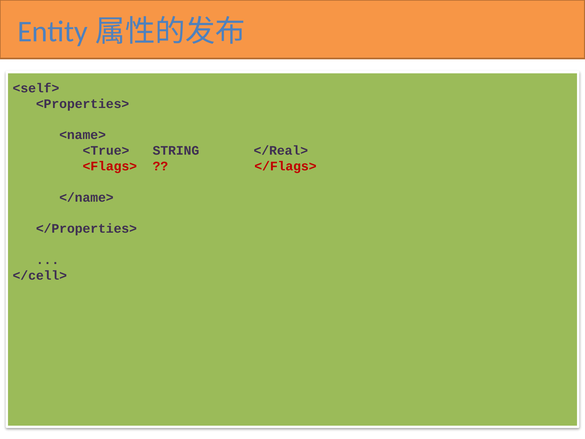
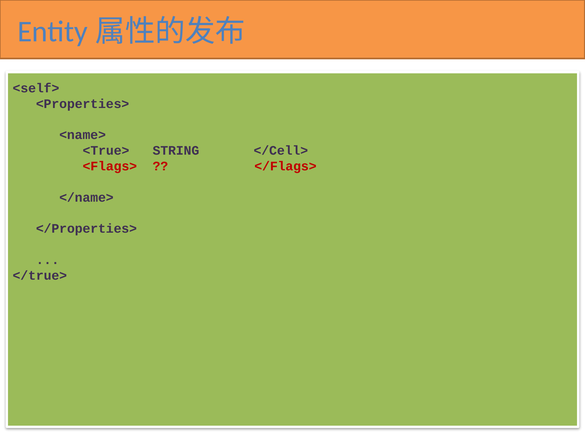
</Real>: </Real> -> </Cell> (281, 151)
</cell>: </cell> -> </true> (40, 275)
